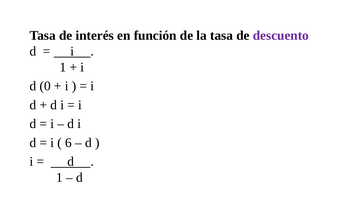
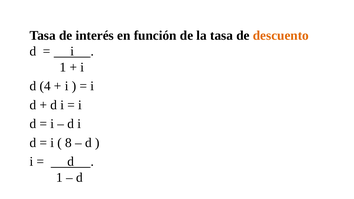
descuento colour: purple -> orange (281, 35)
0: 0 -> 4 (45, 86)
6: 6 -> 8 (68, 143)
